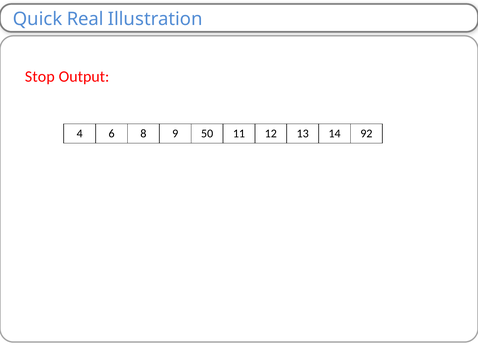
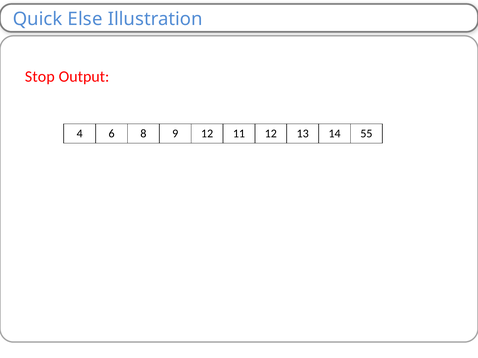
Real: Real -> Else (85, 19)
9 50: 50 -> 12 (207, 134)
92: 92 -> 55 (366, 134)
